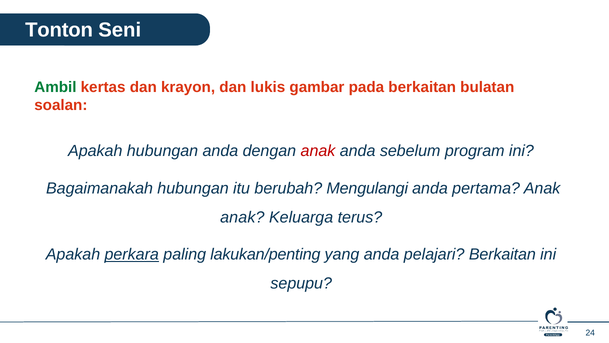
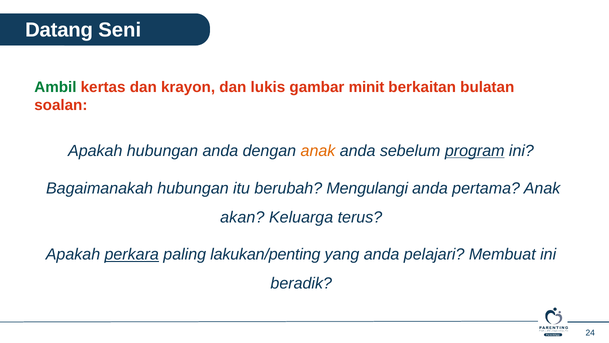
Tonton: Tonton -> Datang (59, 30)
pada: pada -> minit (367, 87)
anak colour: red -> orange (318, 151)
program underline: none -> present (475, 151)
anak: anak -> akan (242, 217)
pelajari Berkaitan: Berkaitan -> Membuat (502, 254)
sepupu: sepupu -> beradik (301, 283)
